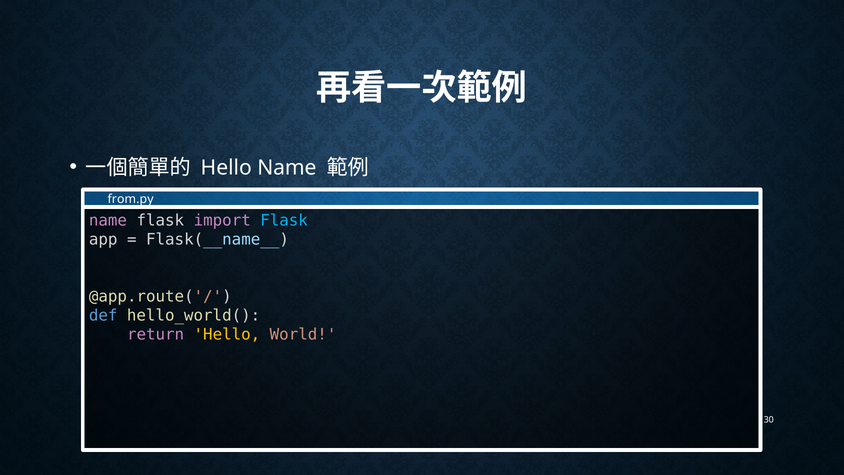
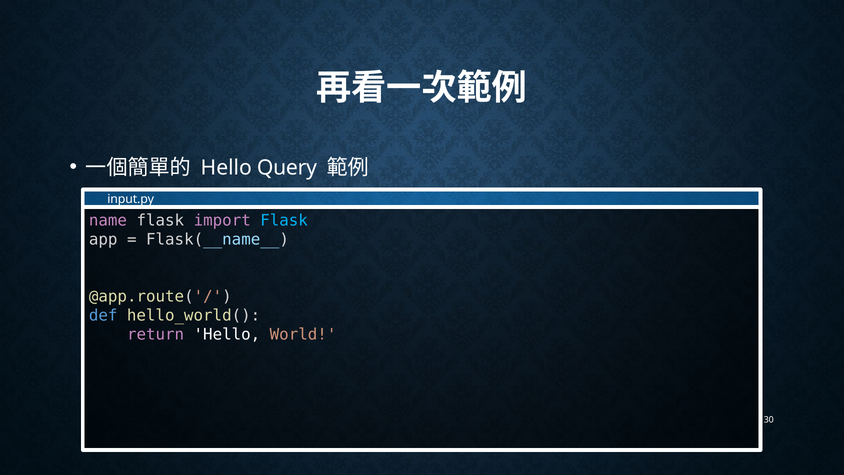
Hello Name: Name -> Query (287, 167)
from.py: from.py -> input.py (131, 199)
Hello colour: yellow -> white (227, 334)
